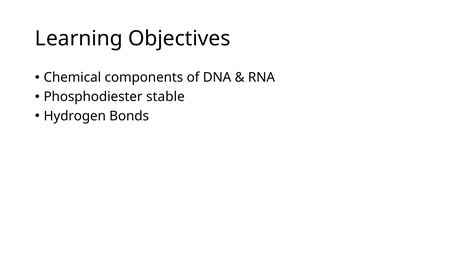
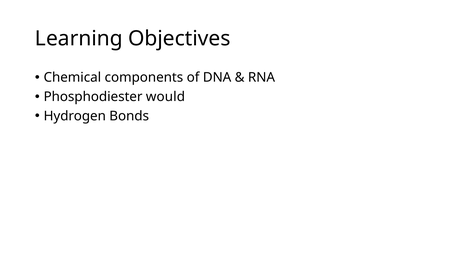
stable: stable -> would (165, 97)
